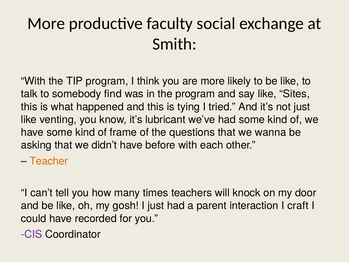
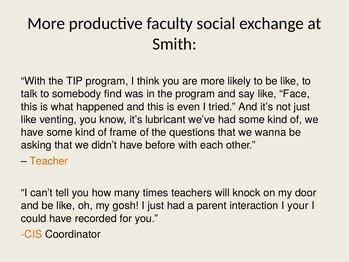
Sites: Sites -> Face (295, 94)
tying: tying -> even (189, 107)
craft: craft -> your (298, 205)
CIS colour: purple -> orange (32, 234)
